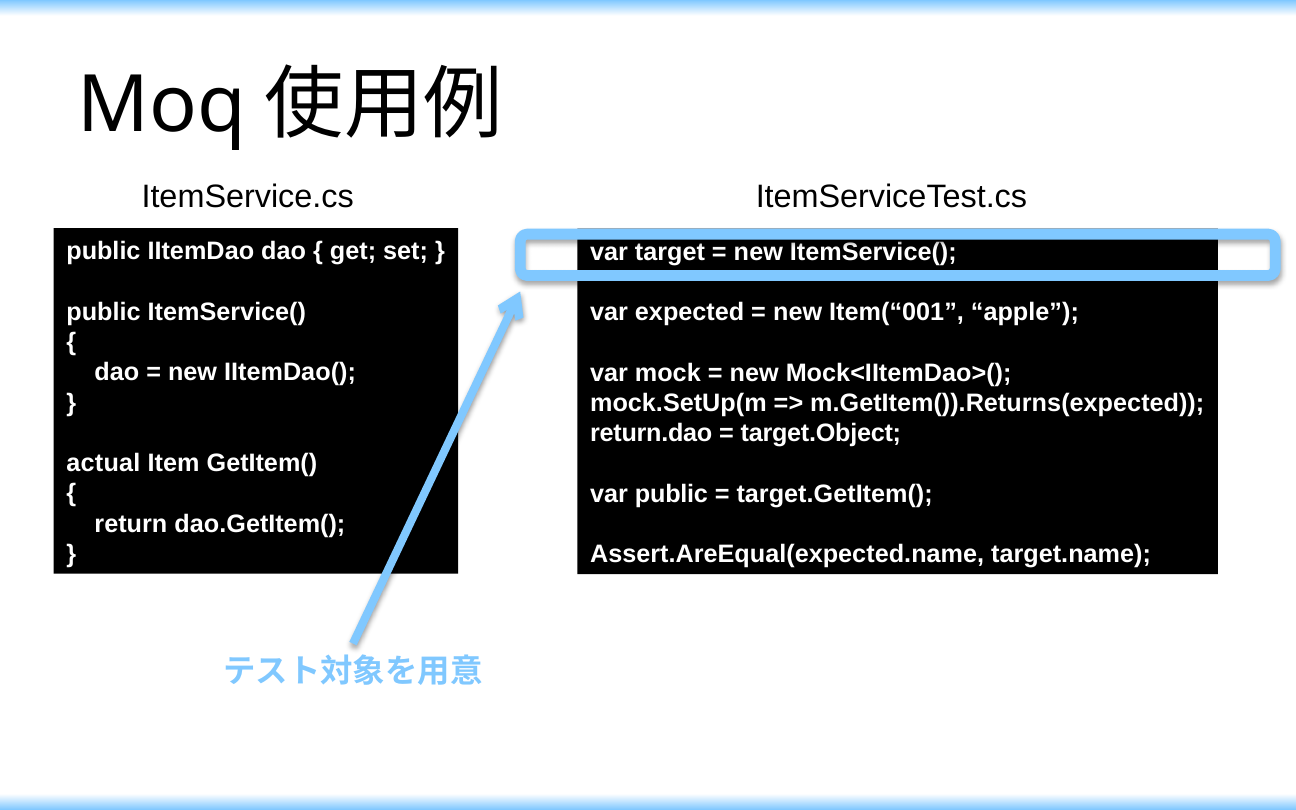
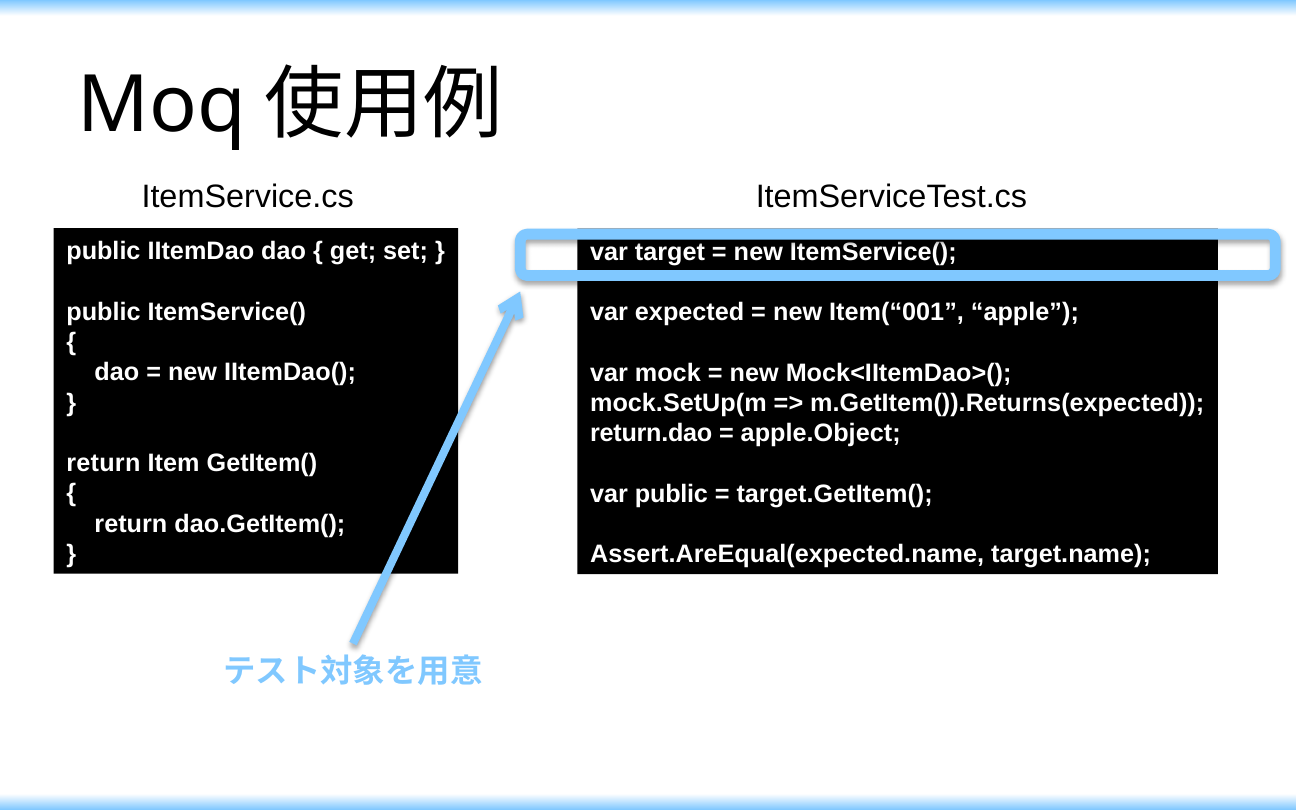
target.Object: target.Object -> apple.Object (821, 433)
actual: actual -> return (103, 463)
